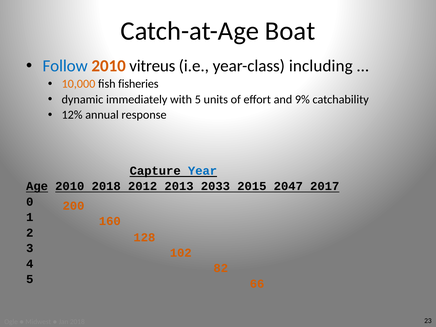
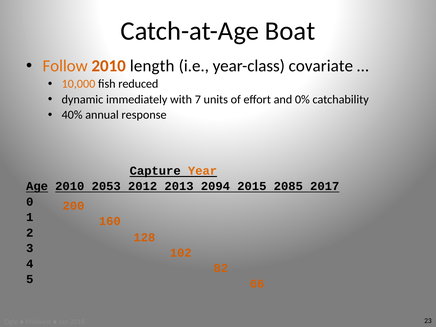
Follow colour: blue -> orange (65, 66)
vitreus: vitreus -> length (152, 66)
including: including -> covariate (321, 66)
fisheries: fisheries -> reduced (138, 84)
with 5: 5 -> 7 (198, 99)
9%: 9% -> 0% (302, 99)
12%: 12% -> 40% (72, 115)
Year colour: blue -> orange (203, 171)
2010 2018: 2018 -> 2053 (106, 186)
2033: 2033 -> 2094 (215, 186)
2047: 2047 -> 2085 (288, 186)
